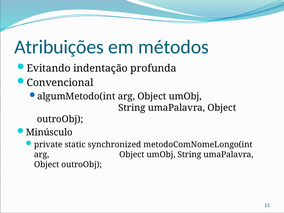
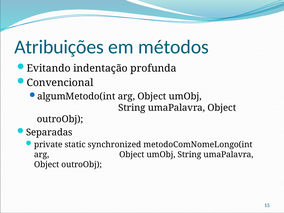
Minúsculo: Minúsculo -> Separadas (49, 132)
